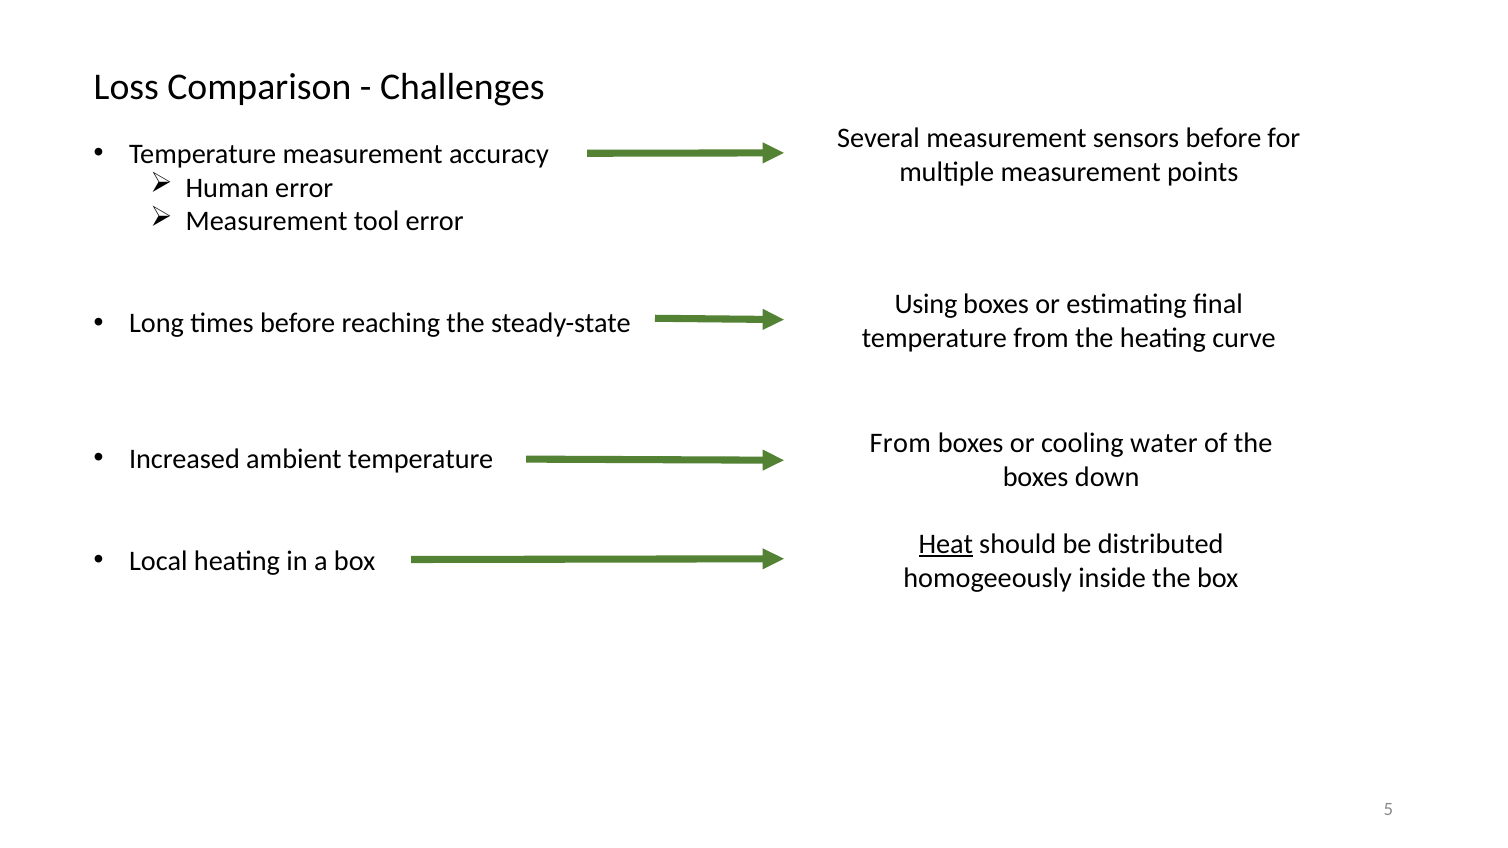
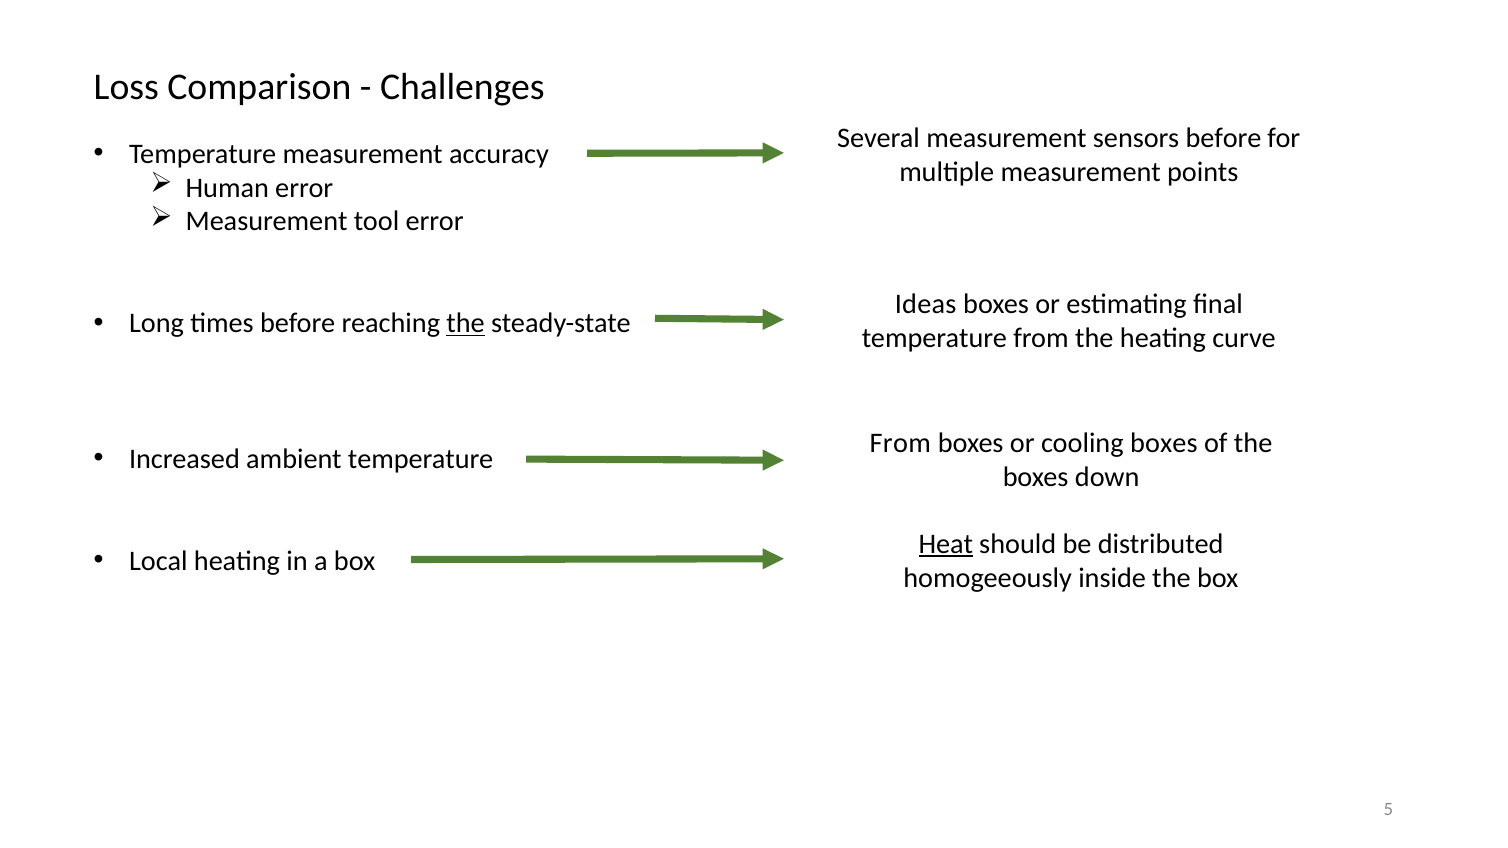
Using: Using -> Ideas (926, 304)
the underline: none -> present (466, 324)
cooling water: water -> boxes (1164, 444)
